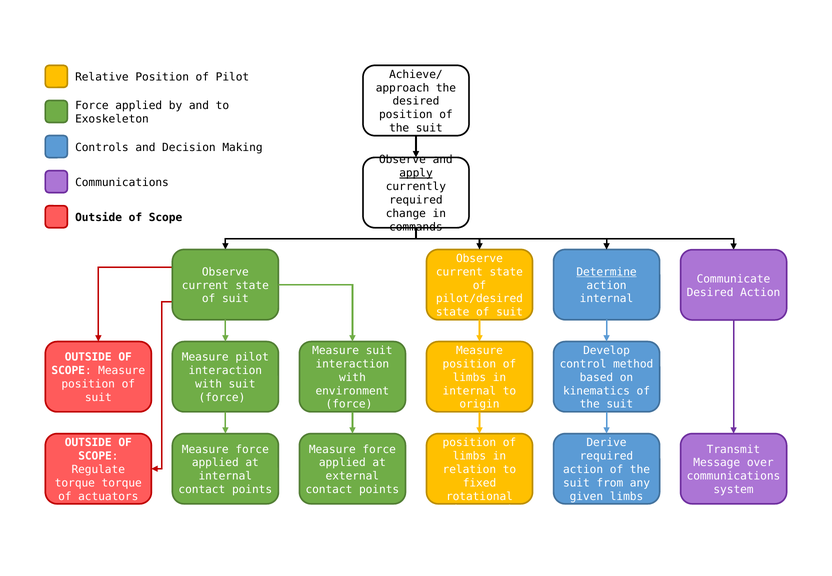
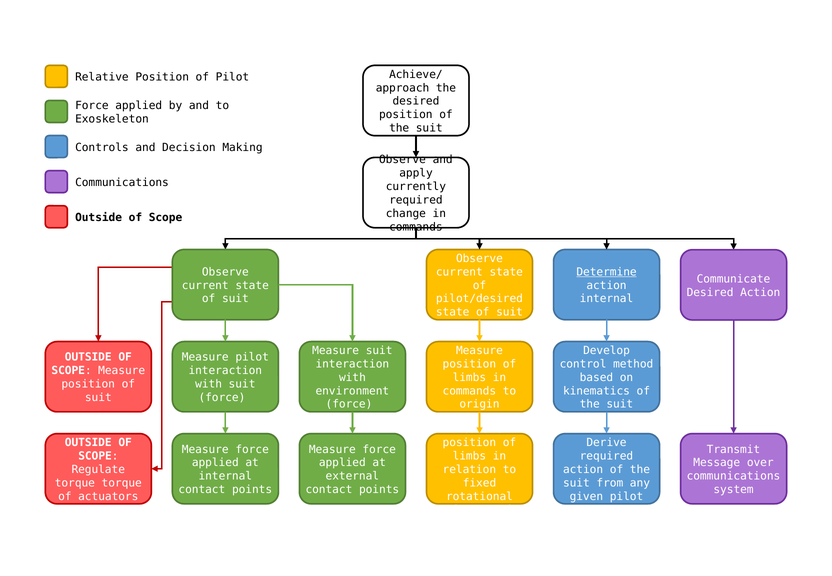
apply underline: present -> none (416, 173)
internal: internal -> commands (469, 391)
given limbs: limbs -> pilot (627, 496)
